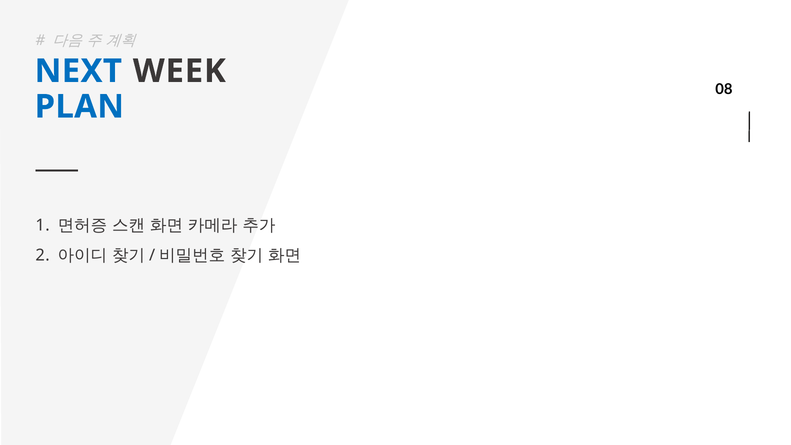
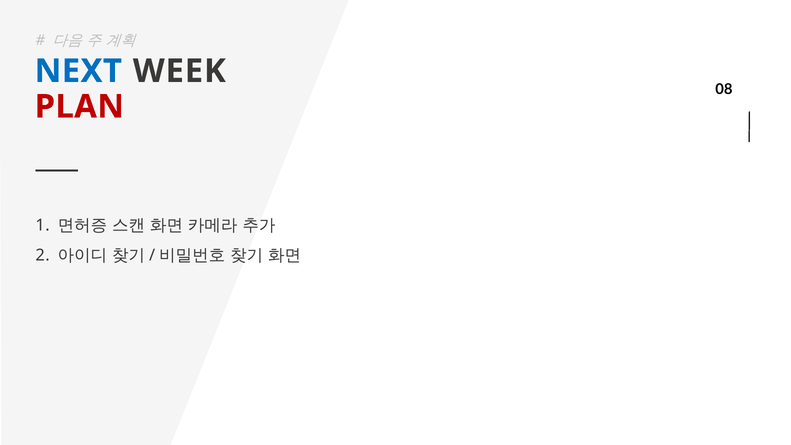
PLAN colour: blue -> red (79, 107)
